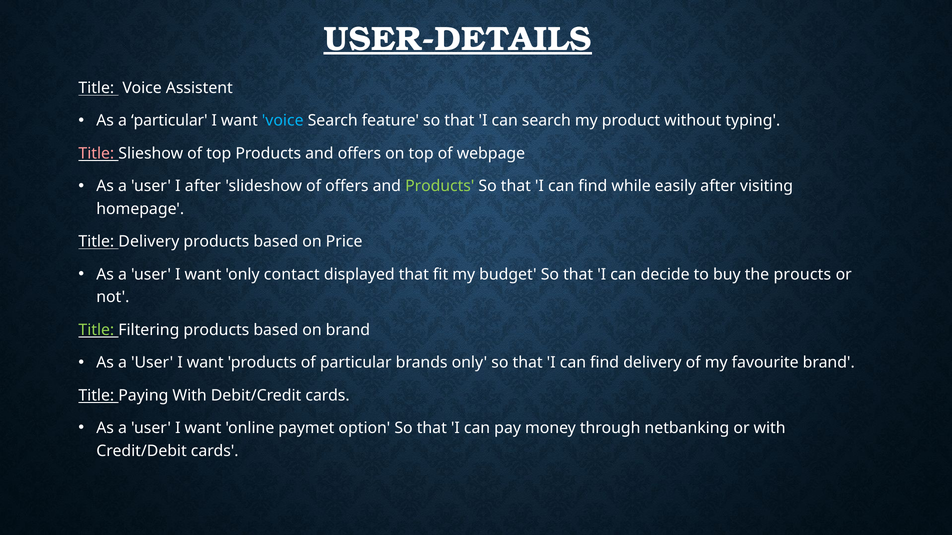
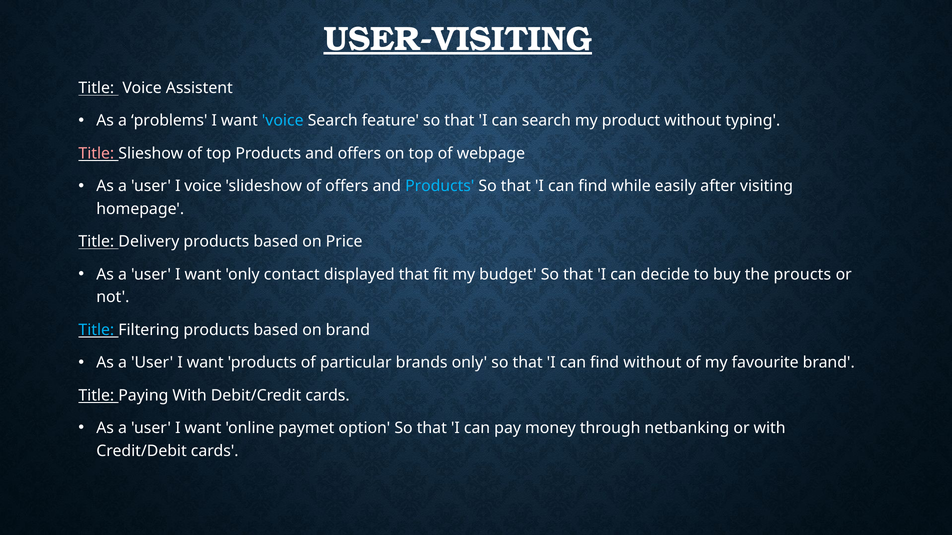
USER-DETAILS: USER-DETAILS -> USER-VISITING (458, 39)
a particular: particular -> problems (169, 121)
I after: after -> voice (203, 186)
Products colour: light green -> light blue (440, 186)
Title colour: light green -> light blue (96, 330)
find delivery: delivery -> without (652, 363)
